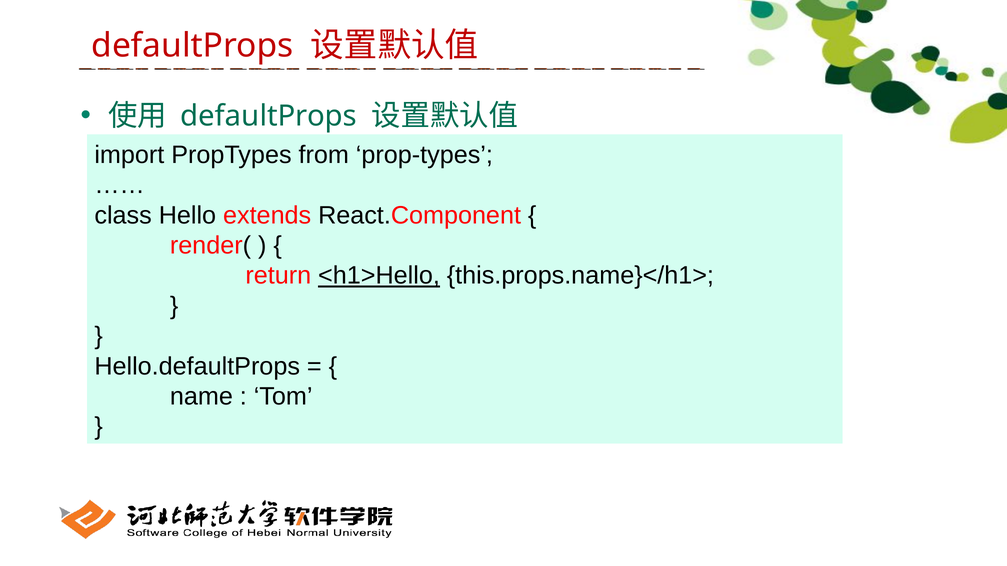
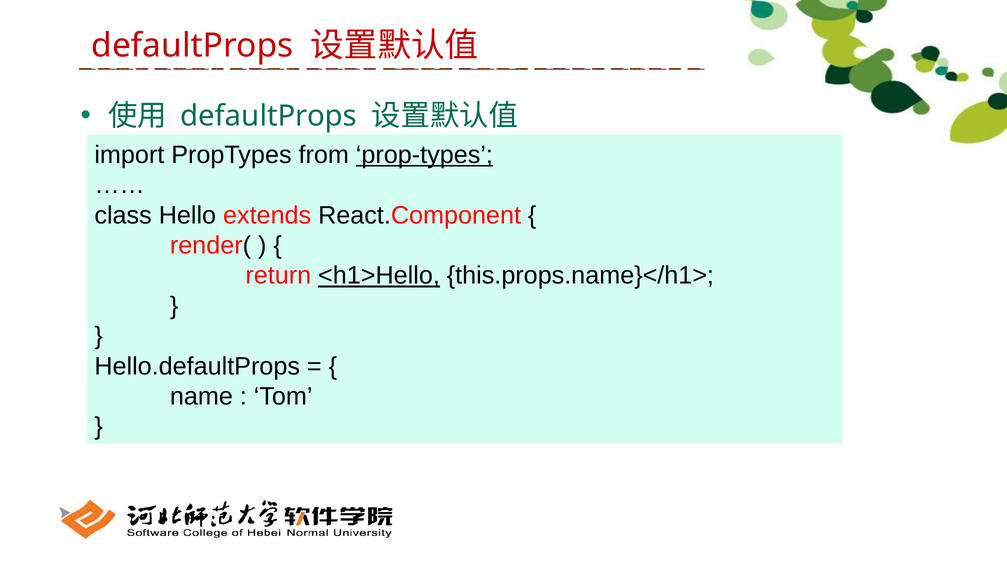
prop-types underline: none -> present (424, 155)
